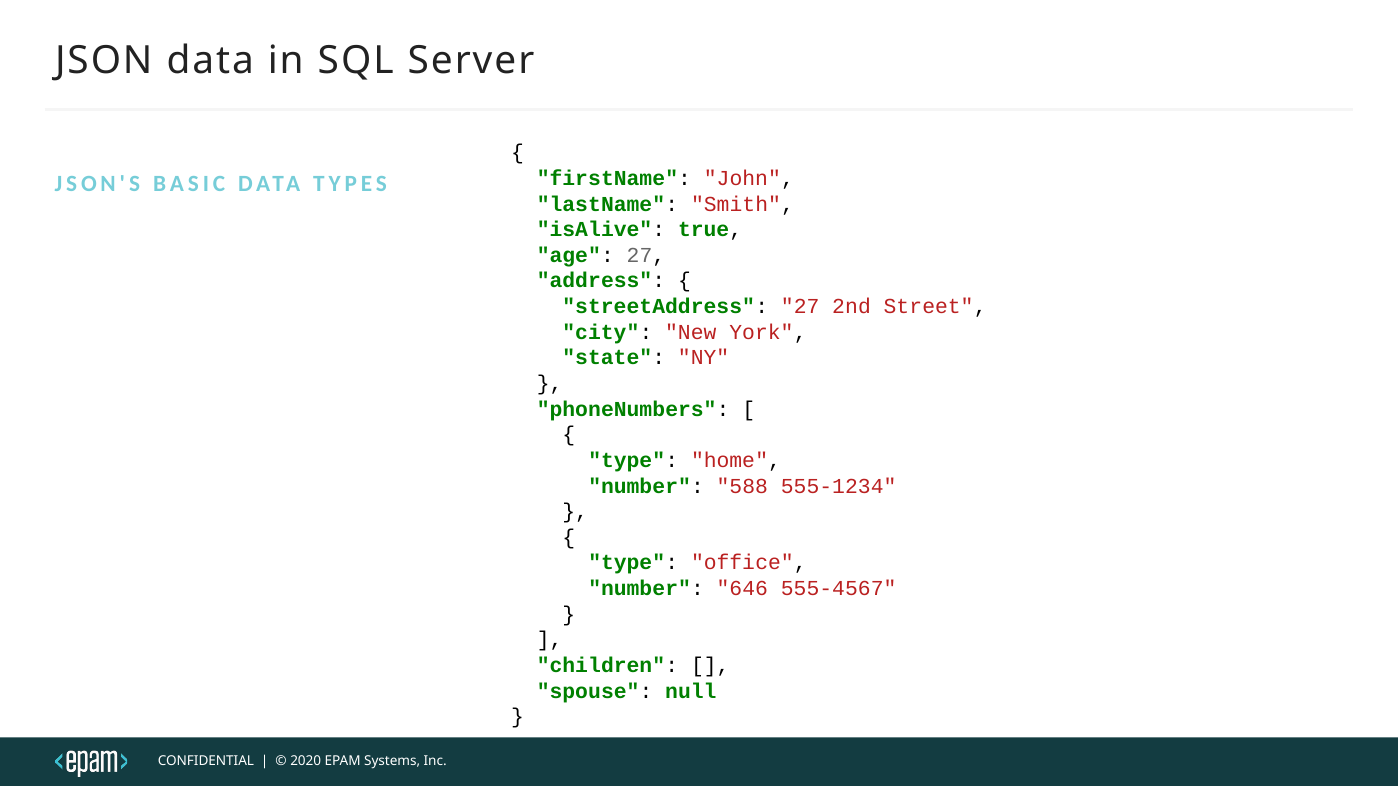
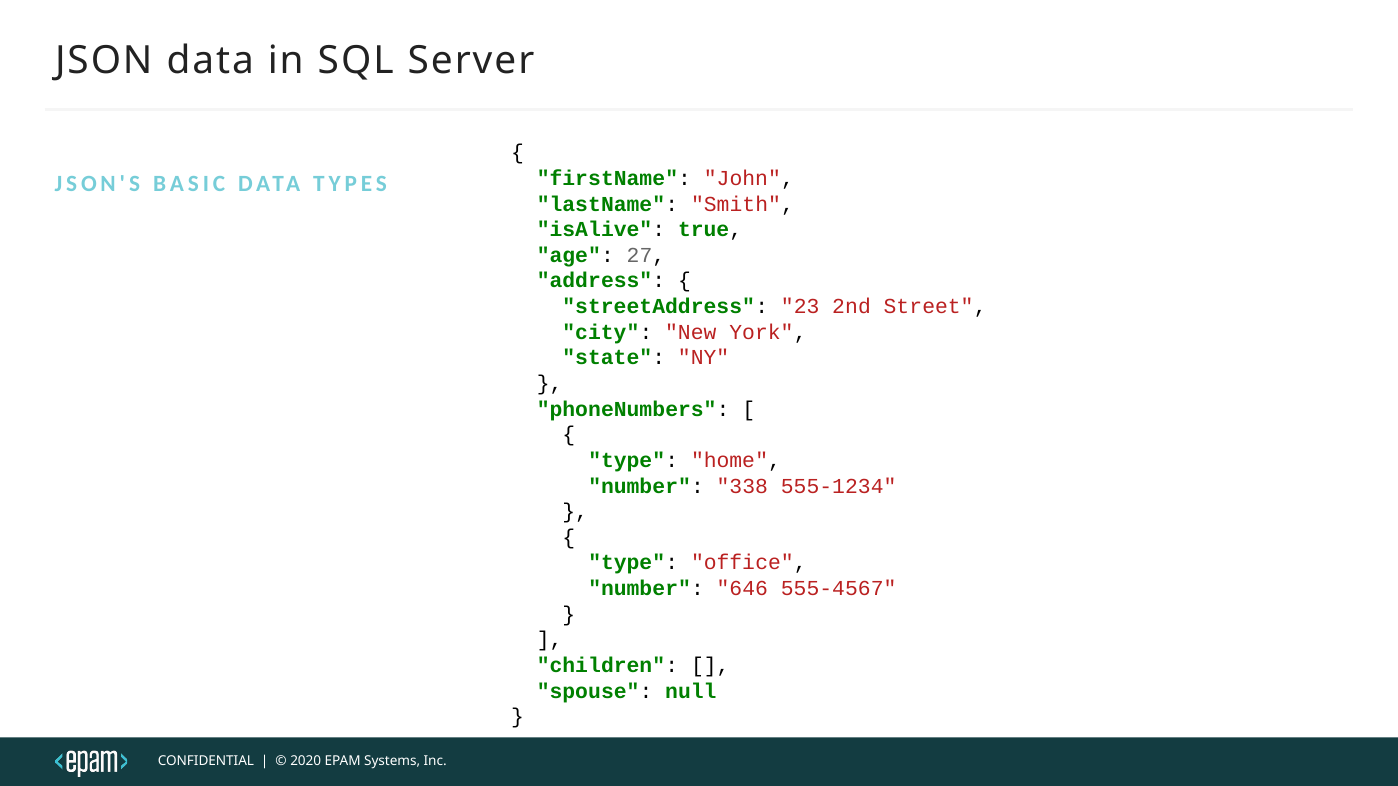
streetAddress 27: 27 -> 23 (800, 307)
588: 588 -> 338 (742, 486)
